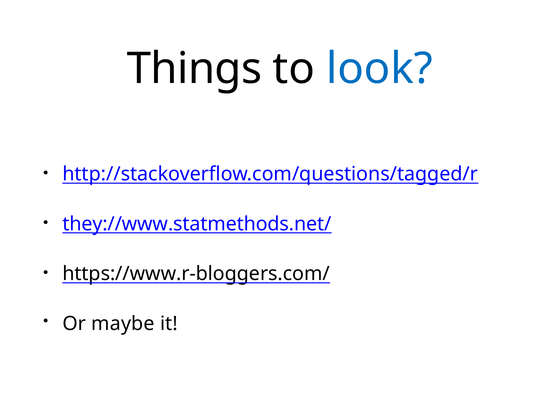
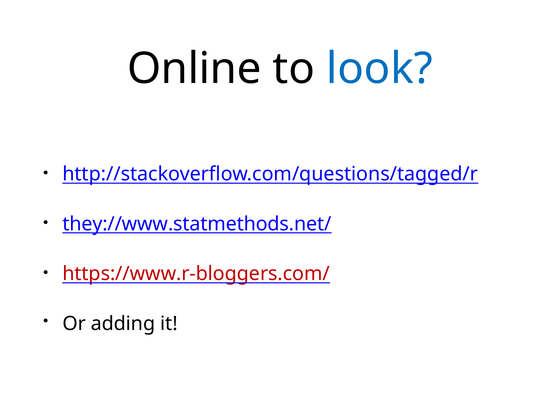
Things: Things -> Online (194, 69)
https://www.r-bloggers.com/ colour: black -> red (196, 274)
maybe: maybe -> adding (123, 324)
